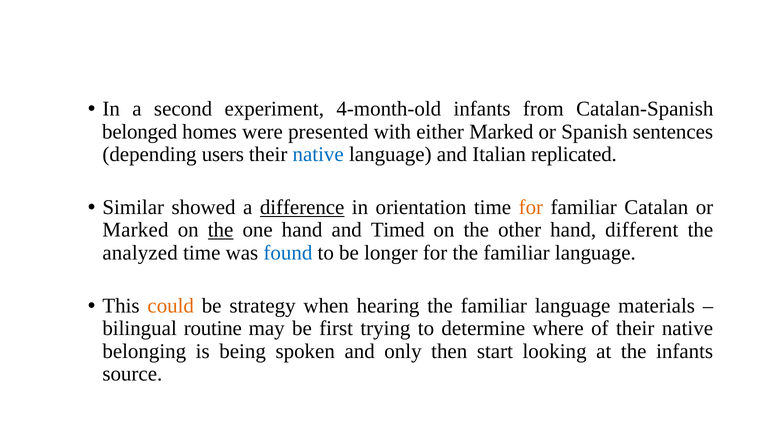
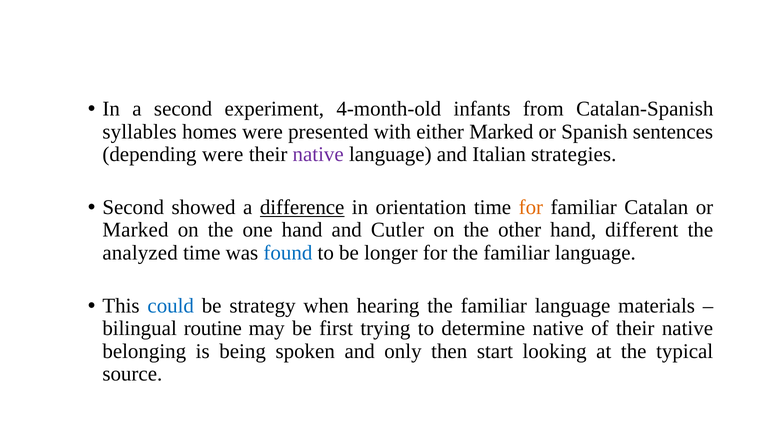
belonged: belonged -> syllables (140, 132)
depending users: users -> were (223, 154)
native colour: blue -> purple (318, 154)
replicated: replicated -> strategies (574, 154)
Similar: Similar -> Second (133, 207)
the underline: present -> none (221, 230)
Timed: Timed -> Cutler (398, 230)
could colour: orange -> blue (171, 306)
determine where: where -> native (558, 328)
the infants: infants -> typical (685, 351)
